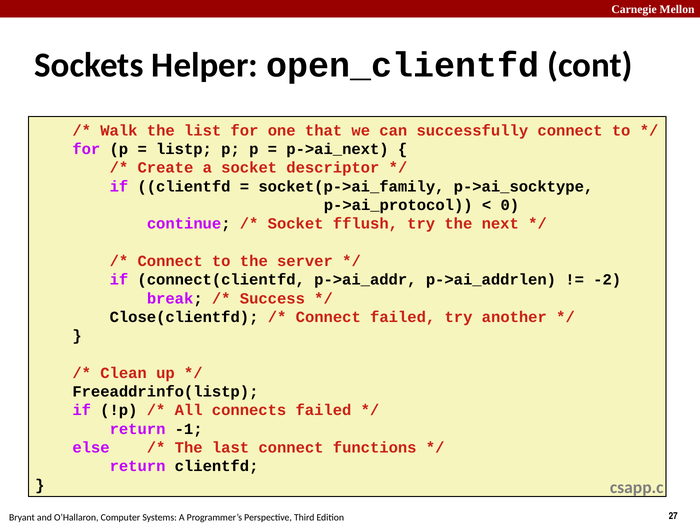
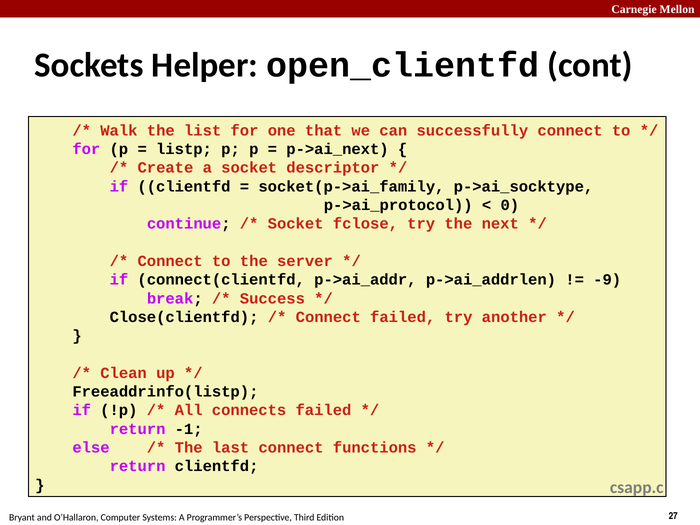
fflush: fflush -> fclose (365, 224)
-2: -2 -> -9 (607, 280)
